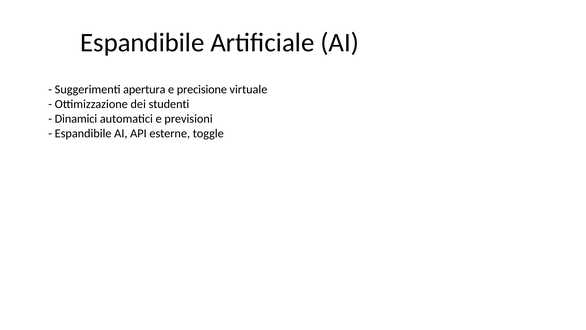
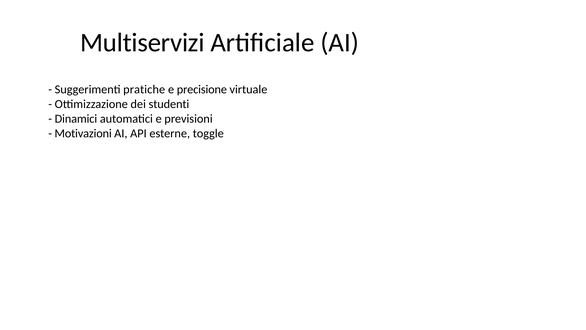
Espandibile: Espandibile -> Multiservizi (142, 43)
apertura: apertura -> pratiche (144, 89)
Espandibile: Espandibile -> Motivazioni (83, 133)
